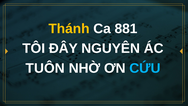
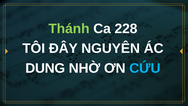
Thánh colour: yellow -> light green (69, 29)
881: 881 -> 228 (126, 29)
TUÔN: TUÔN -> DUNG (45, 68)
